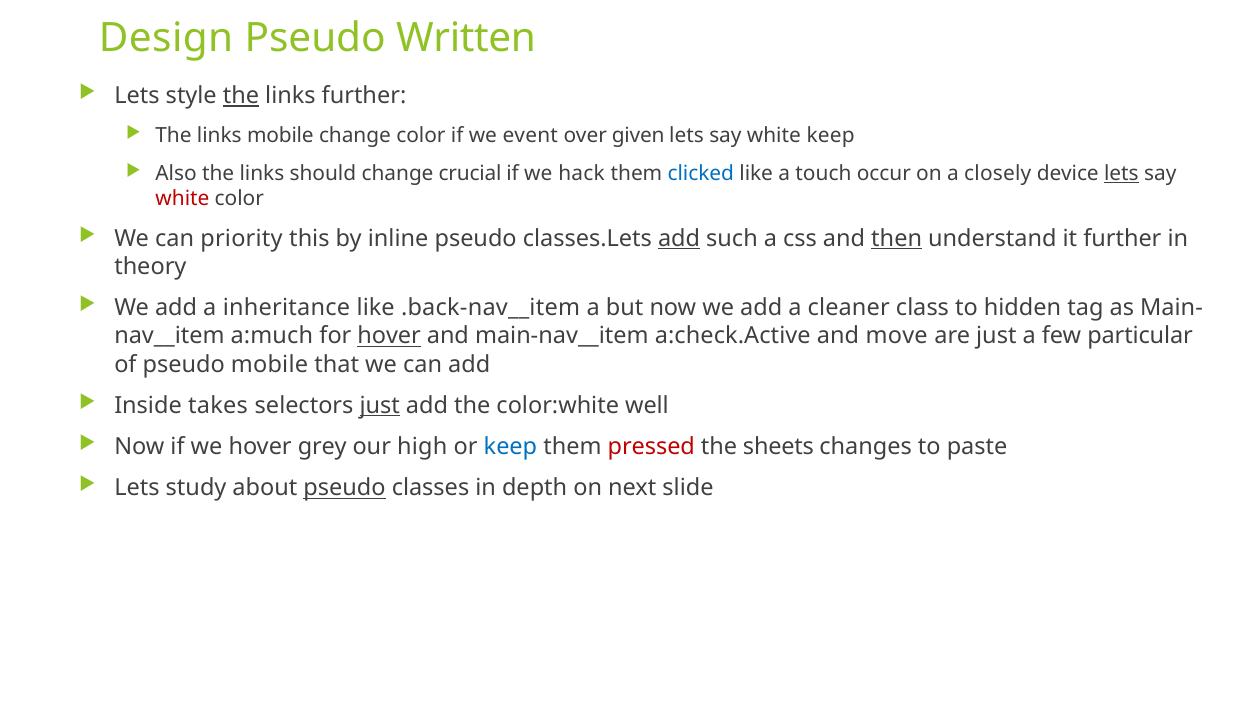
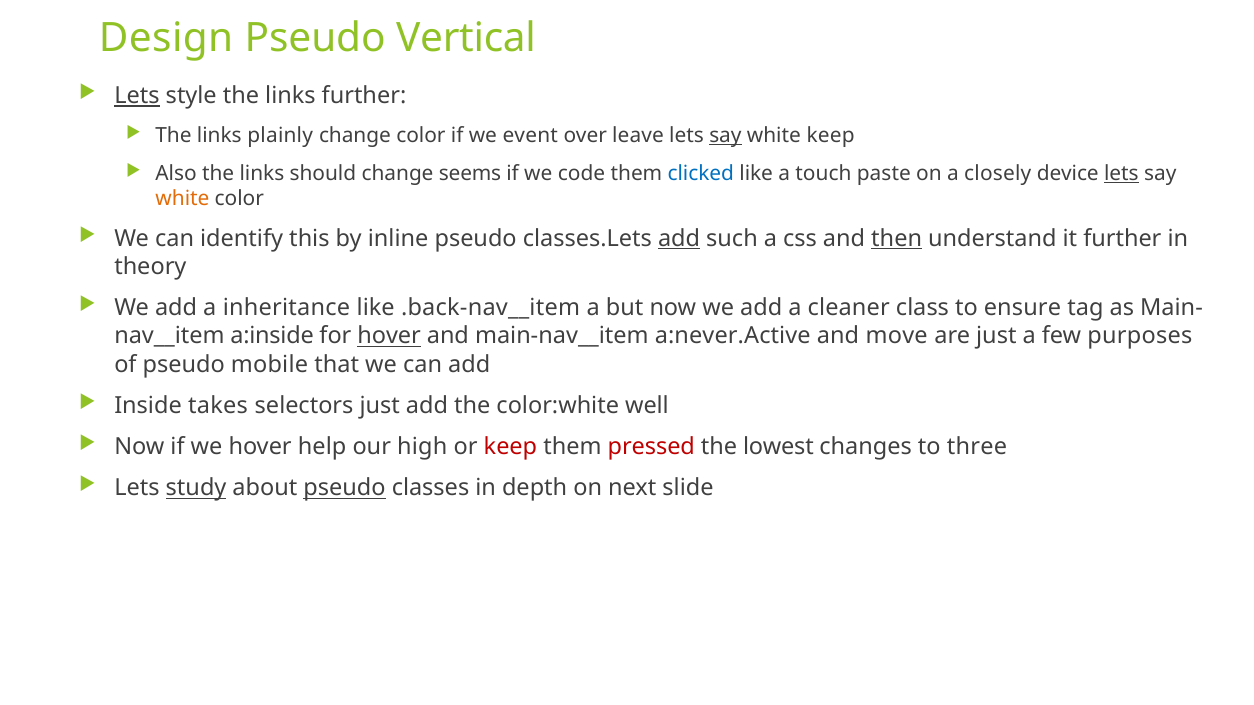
Written: Written -> Vertical (466, 38)
Lets underline: none -> present (137, 96)
the underline: present -> none (241, 96)
links mobile: mobile -> plainly (280, 136)
given: given -> leave (638, 136)
say underline: none -> present (725, 136)
crucial: crucial -> seems (470, 174)
hack: hack -> code (582, 174)
occur: occur -> paste (884, 174)
white colour: red -> orange (182, 199)
priority: priority -> identify (242, 239)
hidden: hidden -> ensure (1022, 308)
a:much: a:much -> a:inside (272, 336)
a:check.Active: a:check.Active -> a:never.Active (733, 336)
particular: particular -> purposes (1140, 336)
just underline: present -> none (380, 406)
grey: grey -> help (322, 447)
keep colour: blue -> red (510, 447)
sheets: sheets -> lowest (778, 447)
paste: paste -> three (977, 447)
study underline: none -> present (196, 488)
